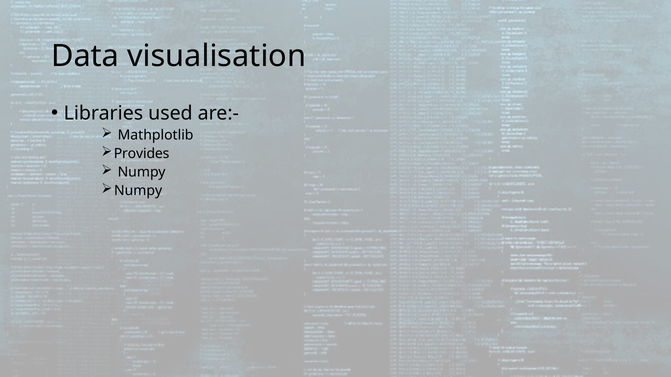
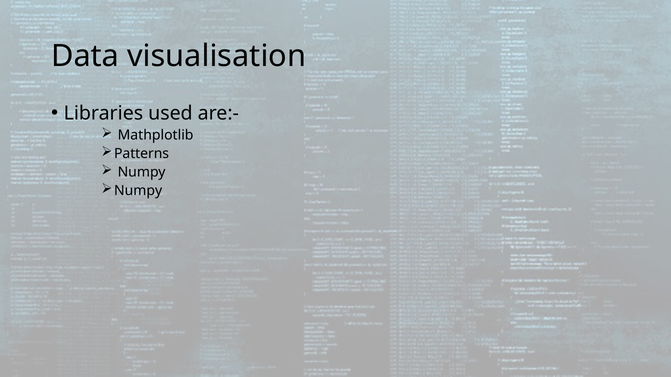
Provides: Provides -> Patterns (142, 154)
